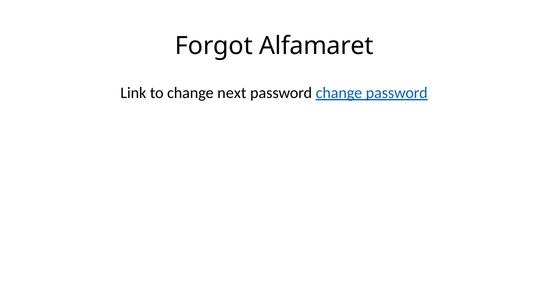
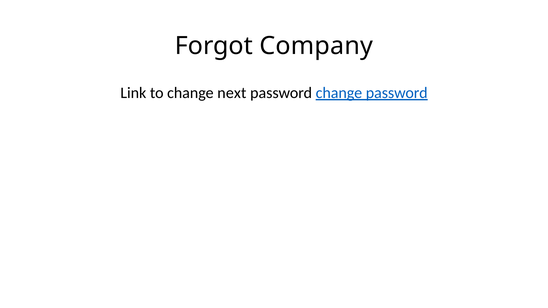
Alfamaret: Alfamaret -> Company (316, 46)
